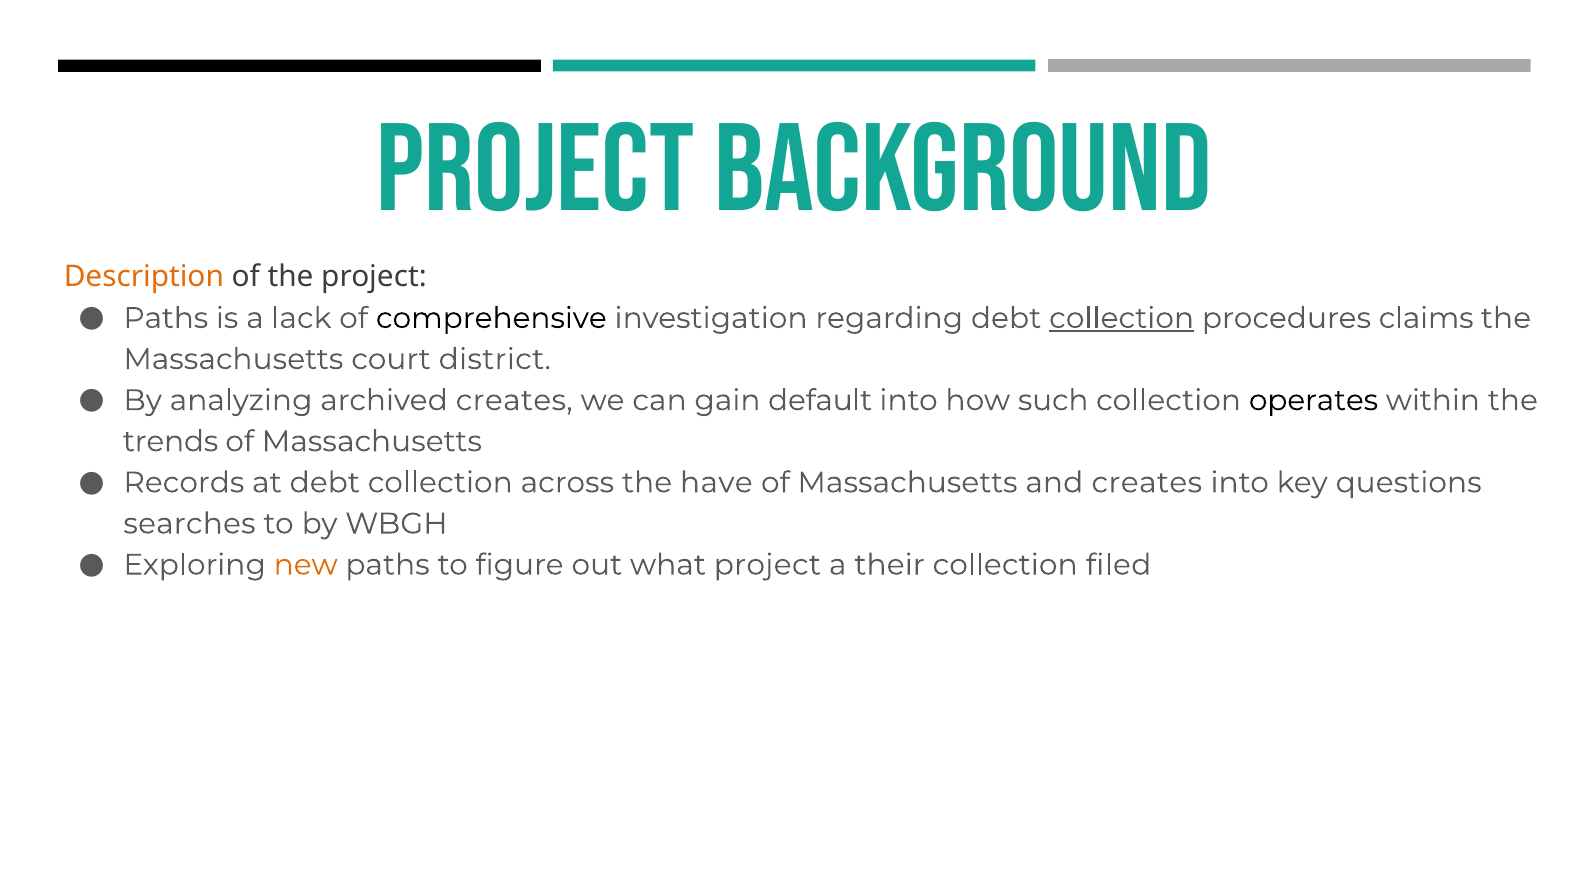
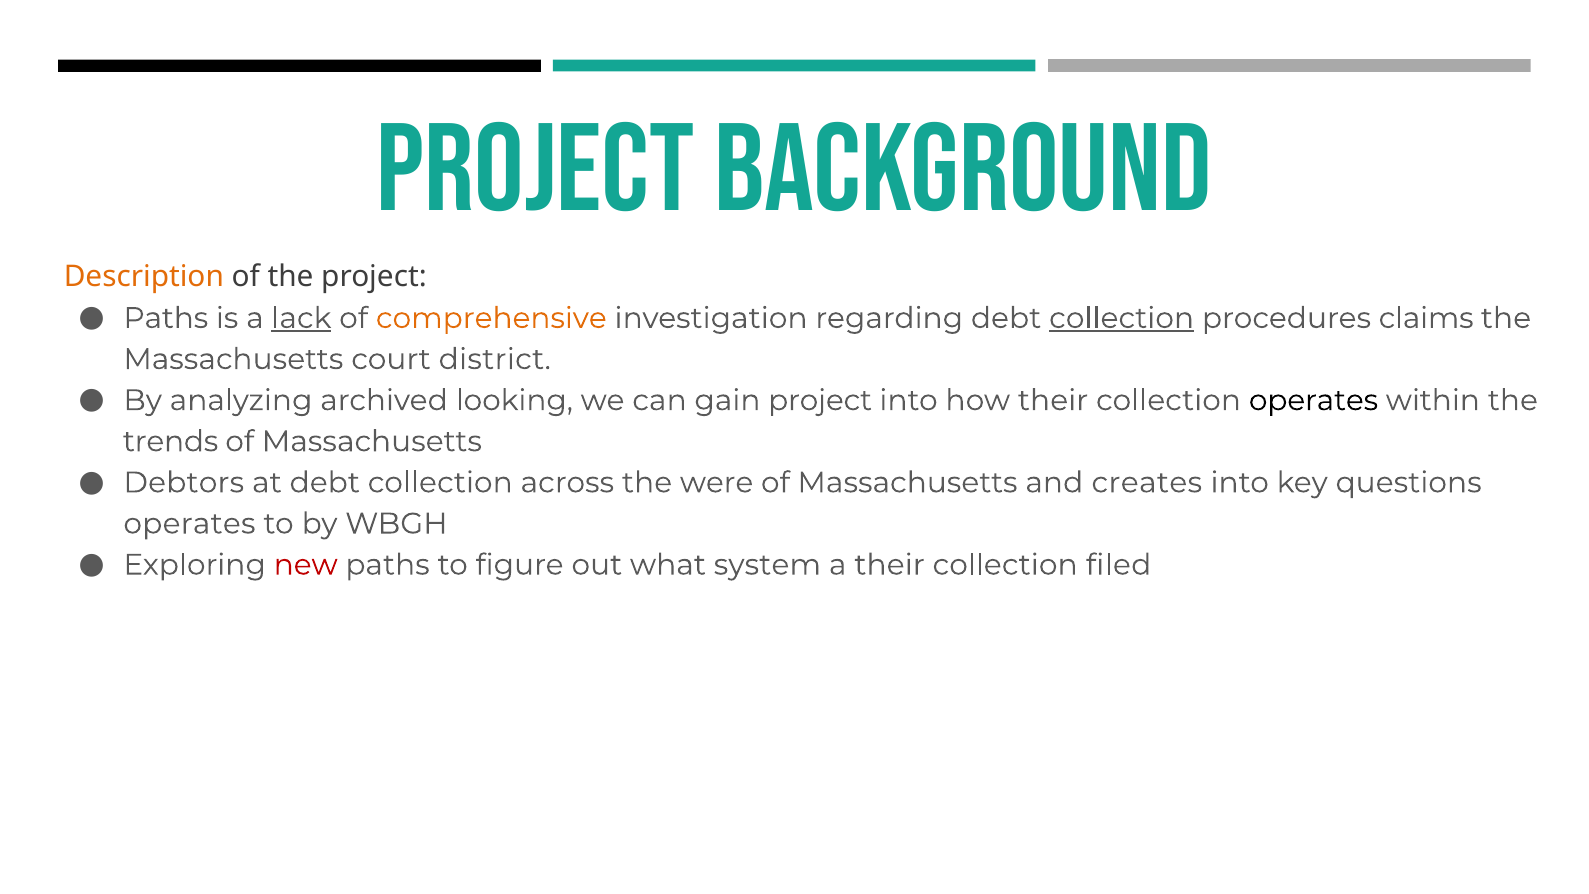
lack underline: none -> present (301, 318)
comprehensive colour: black -> orange (491, 318)
archived creates: creates -> looking (514, 400)
gain default: default -> project (820, 400)
how such: such -> their (1053, 400)
Records: Records -> Debtors (184, 482)
have: have -> were (717, 482)
searches: searches -> operates (189, 524)
new colour: orange -> red (306, 565)
what project: project -> system (767, 565)
